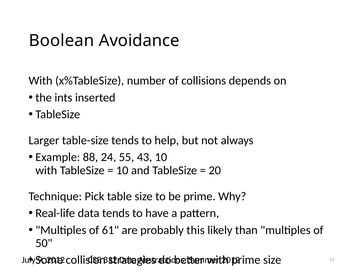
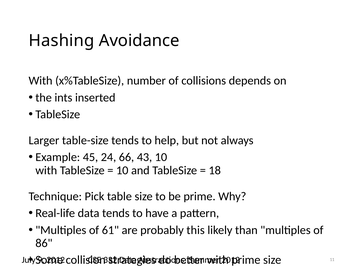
Boolean: Boolean -> Hashing (62, 41)
88: 88 -> 45 (90, 157)
55: 55 -> 66 (126, 157)
20: 20 -> 18 (215, 170)
50: 50 -> 86 (44, 243)
